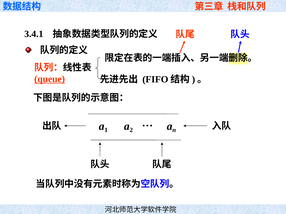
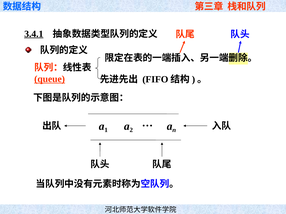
3.4.1 underline: none -> present (34, 34)
